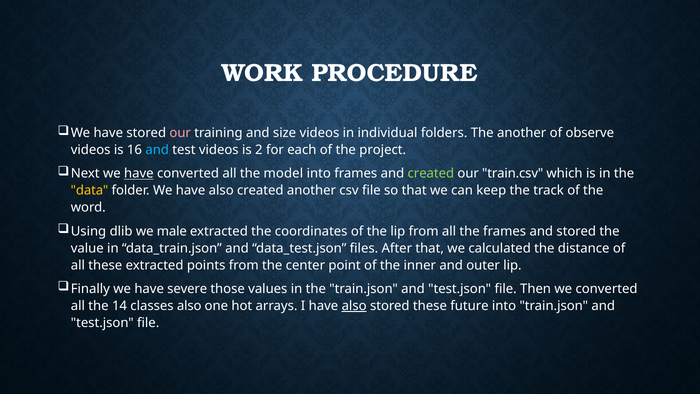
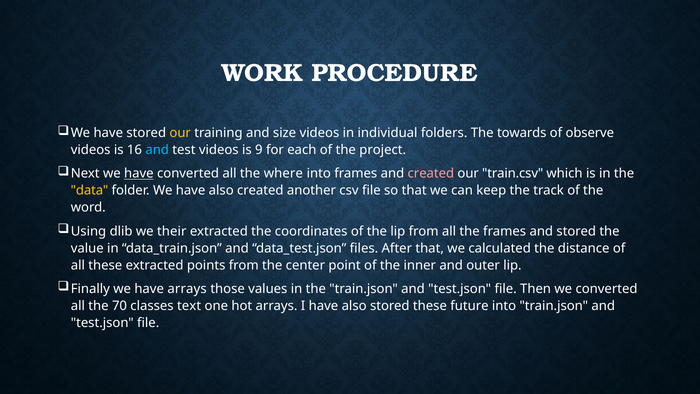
our colour: pink -> yellow (180, 133)
The another: another -> towards (522, 133)
2: 2 -> 9 (259, 150)
model: model -> where (283, 174)
created colour: light green -> pink (431, 174)
male: male -> their (172, 231)
have severe: severe -> arrays (187, 289)
14: 14 -> 70 (119, 306)
classes also: also -> text (189, 306)
also underline: present -> none (354, 306)
